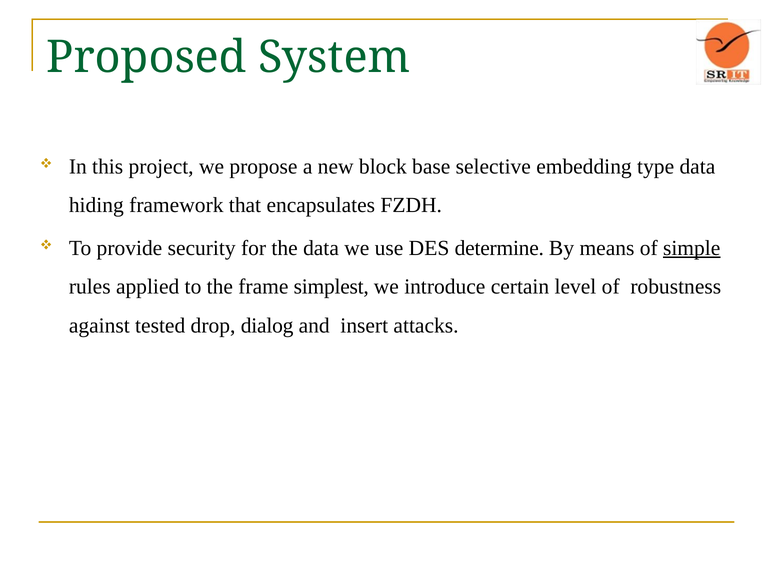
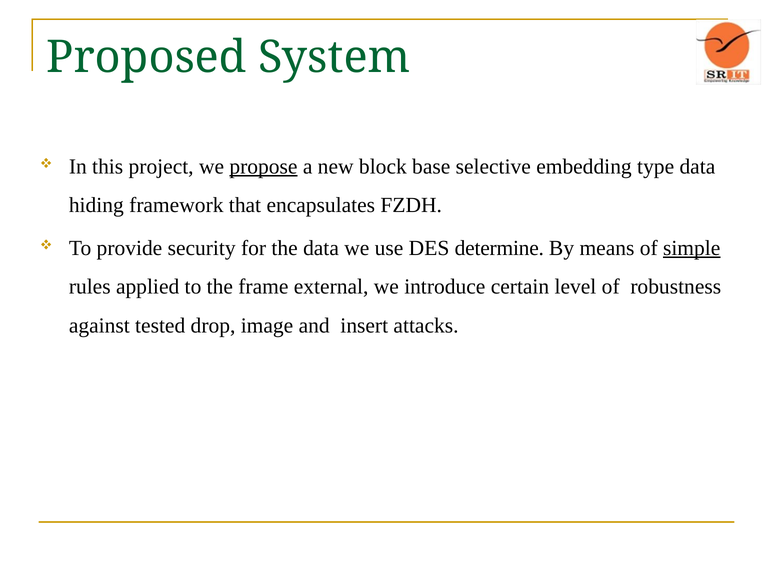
propose underline: none -> present (263, 166)
simplest: simplest -> external (331, 287)
dialog: dialog -> image (267, 325)
